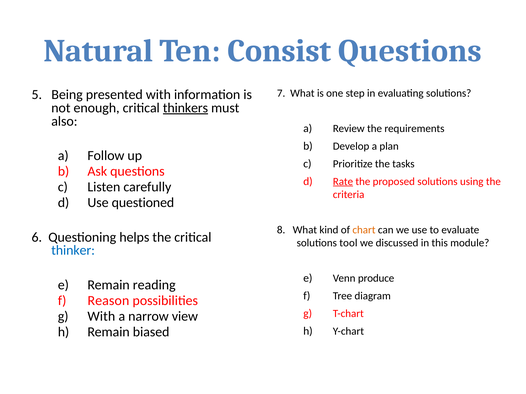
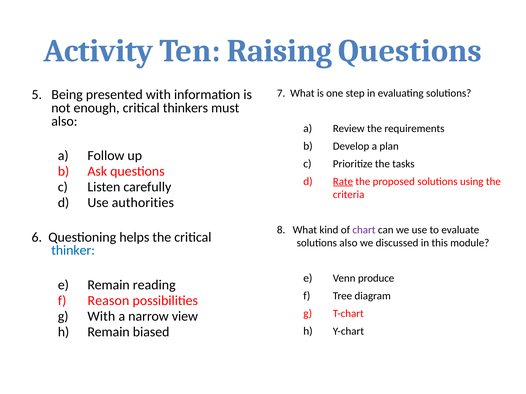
Natural: Natural -> Activity (98, 51)
Consist: Consist -> Raising (280, 51)
thinkers underline: present -> none (185, 108)
questioned: questioned -> authorities (143, 203)
chart colour: orange -> purple (364, 230)
solutions tool: tool -> also (348, 243)
